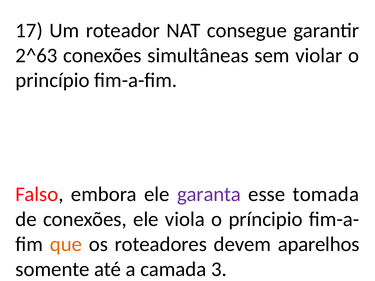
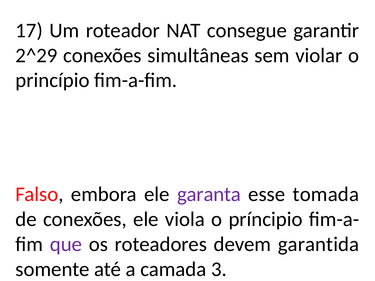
2^63: 2^63 -> 2^29 (36, 55)
que colour: orange -> purple (66, 245)
aparelhos: aparelhos -> garantida (318, 245)
